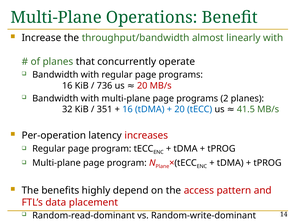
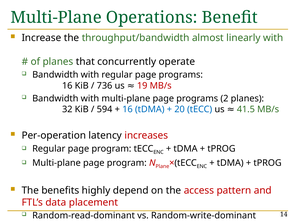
20: 20 -> 19 (142, 86)
351: 351 -> 594 (105, 110)
